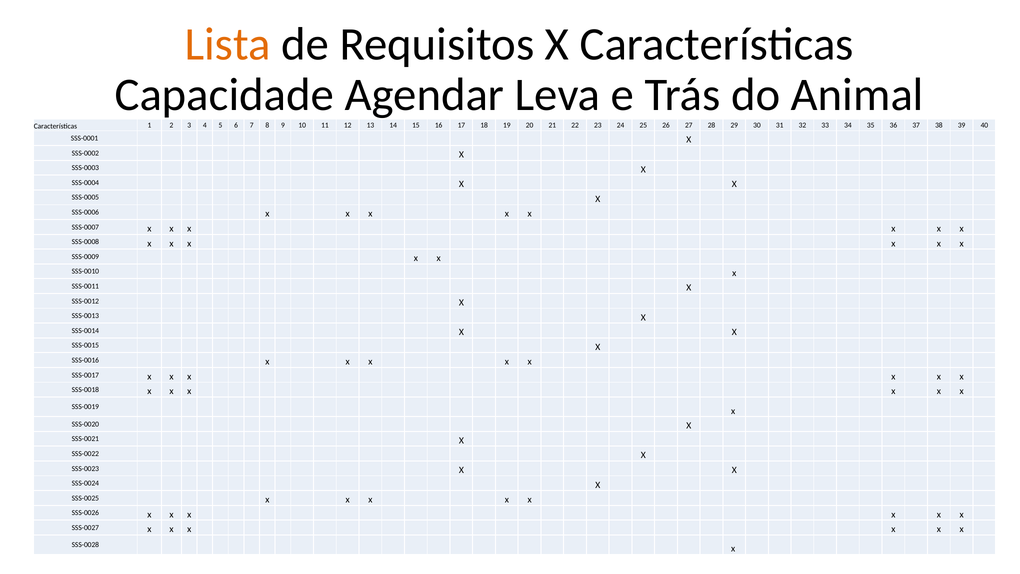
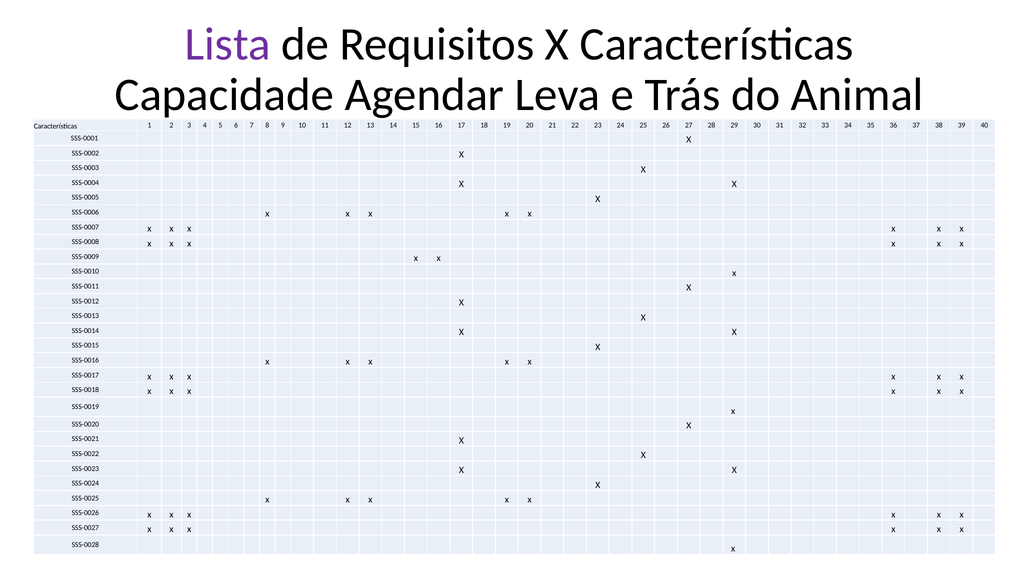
Lista colour: orange -> purple (228, 45)
